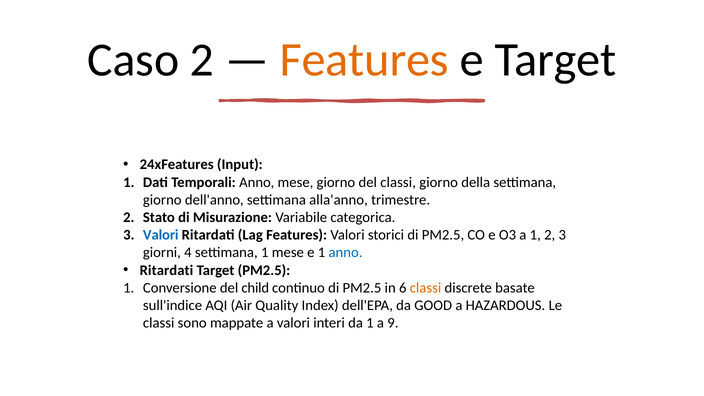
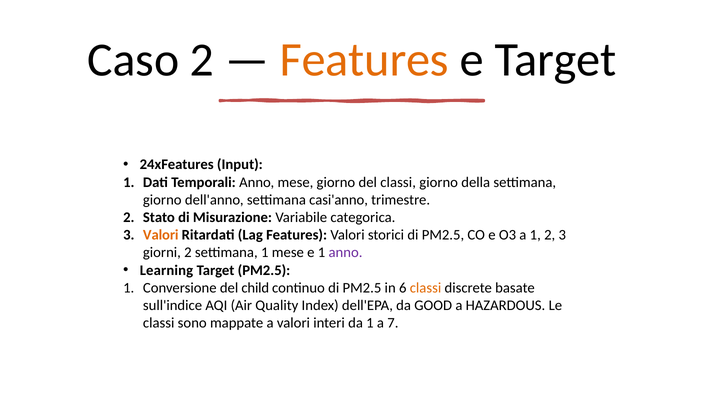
alla'anno: alla'anno -> casi'anno (339, 200)
Valori colour: blue -> orange (161, 235)
giorni 4: 4 -> 2 (188, 253)
anno colour: blue -> purple (346, 253)
Ritardati: Ritardati -> Learning (166, 270)
9: 9 -> 7 (393, 323)
